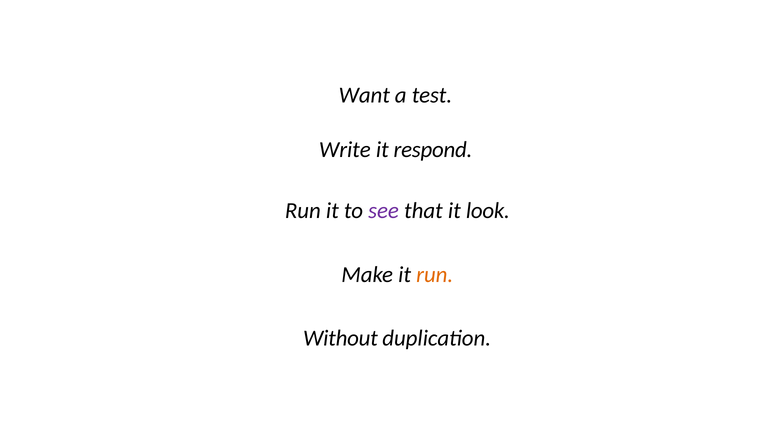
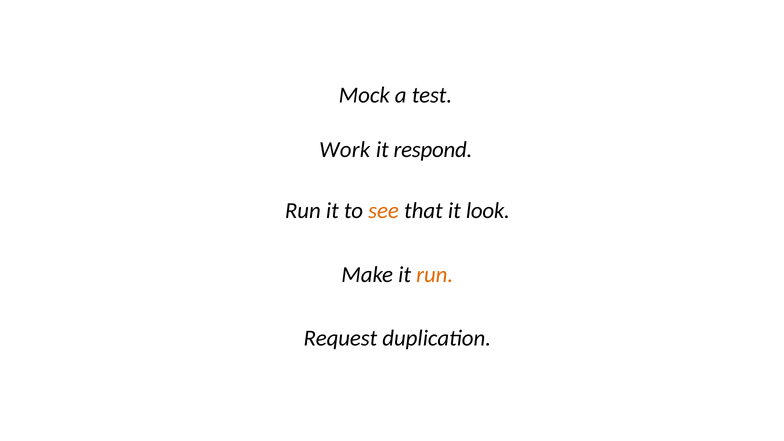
Want: Want -> Mock (364, 95)
Write: Write -> Work (345, 149)
see colour: purple -> orange (384, 211)
Without: Without -> Request (340, 338)
